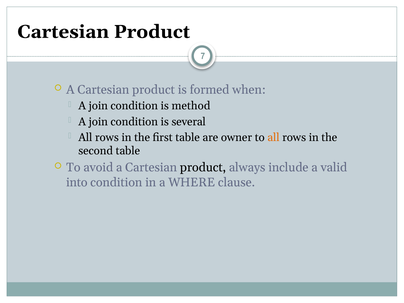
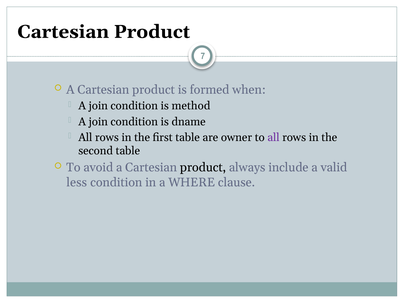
several: several -> dname (189, 122)
all colour: orange -> purple (274, 137)
into: into -> less (77, 182)
